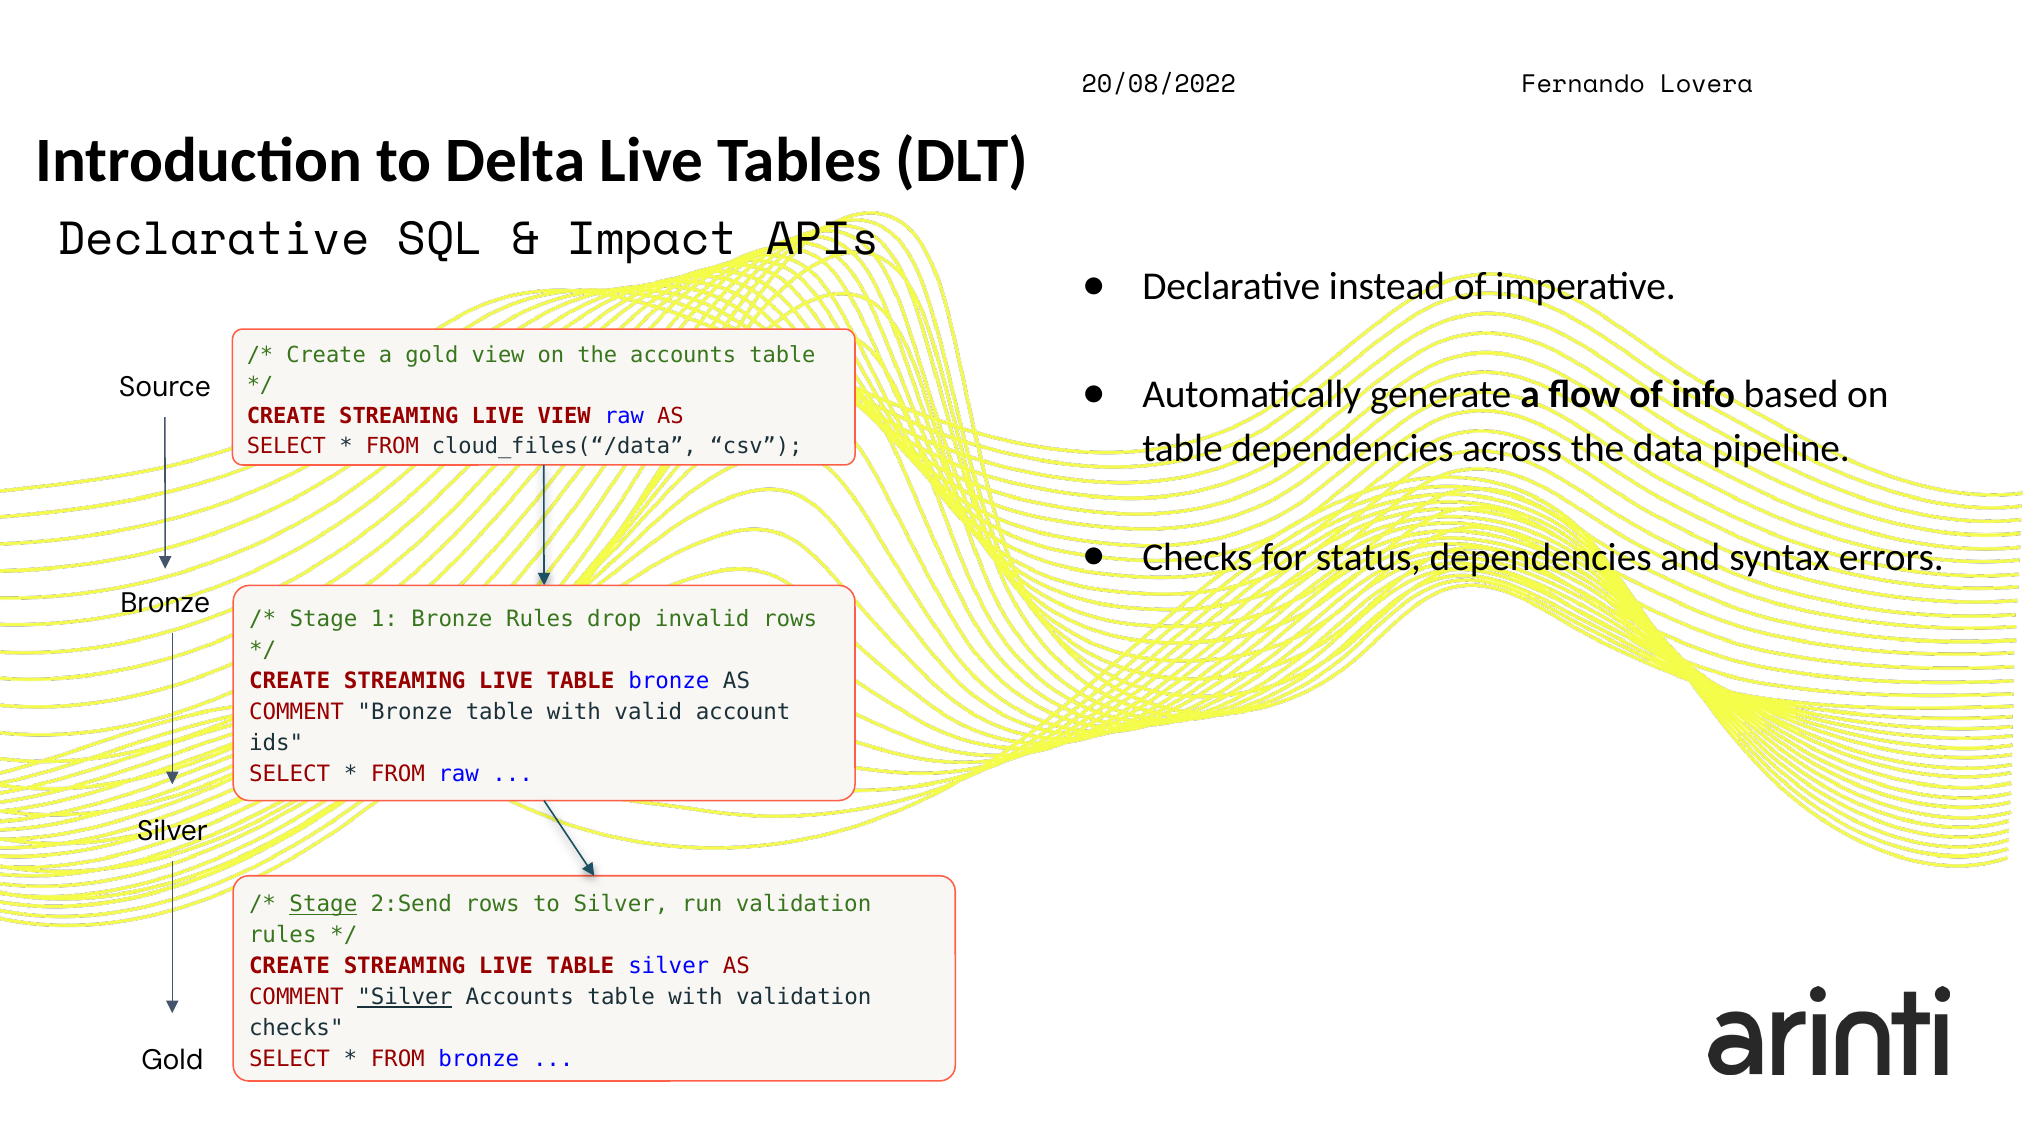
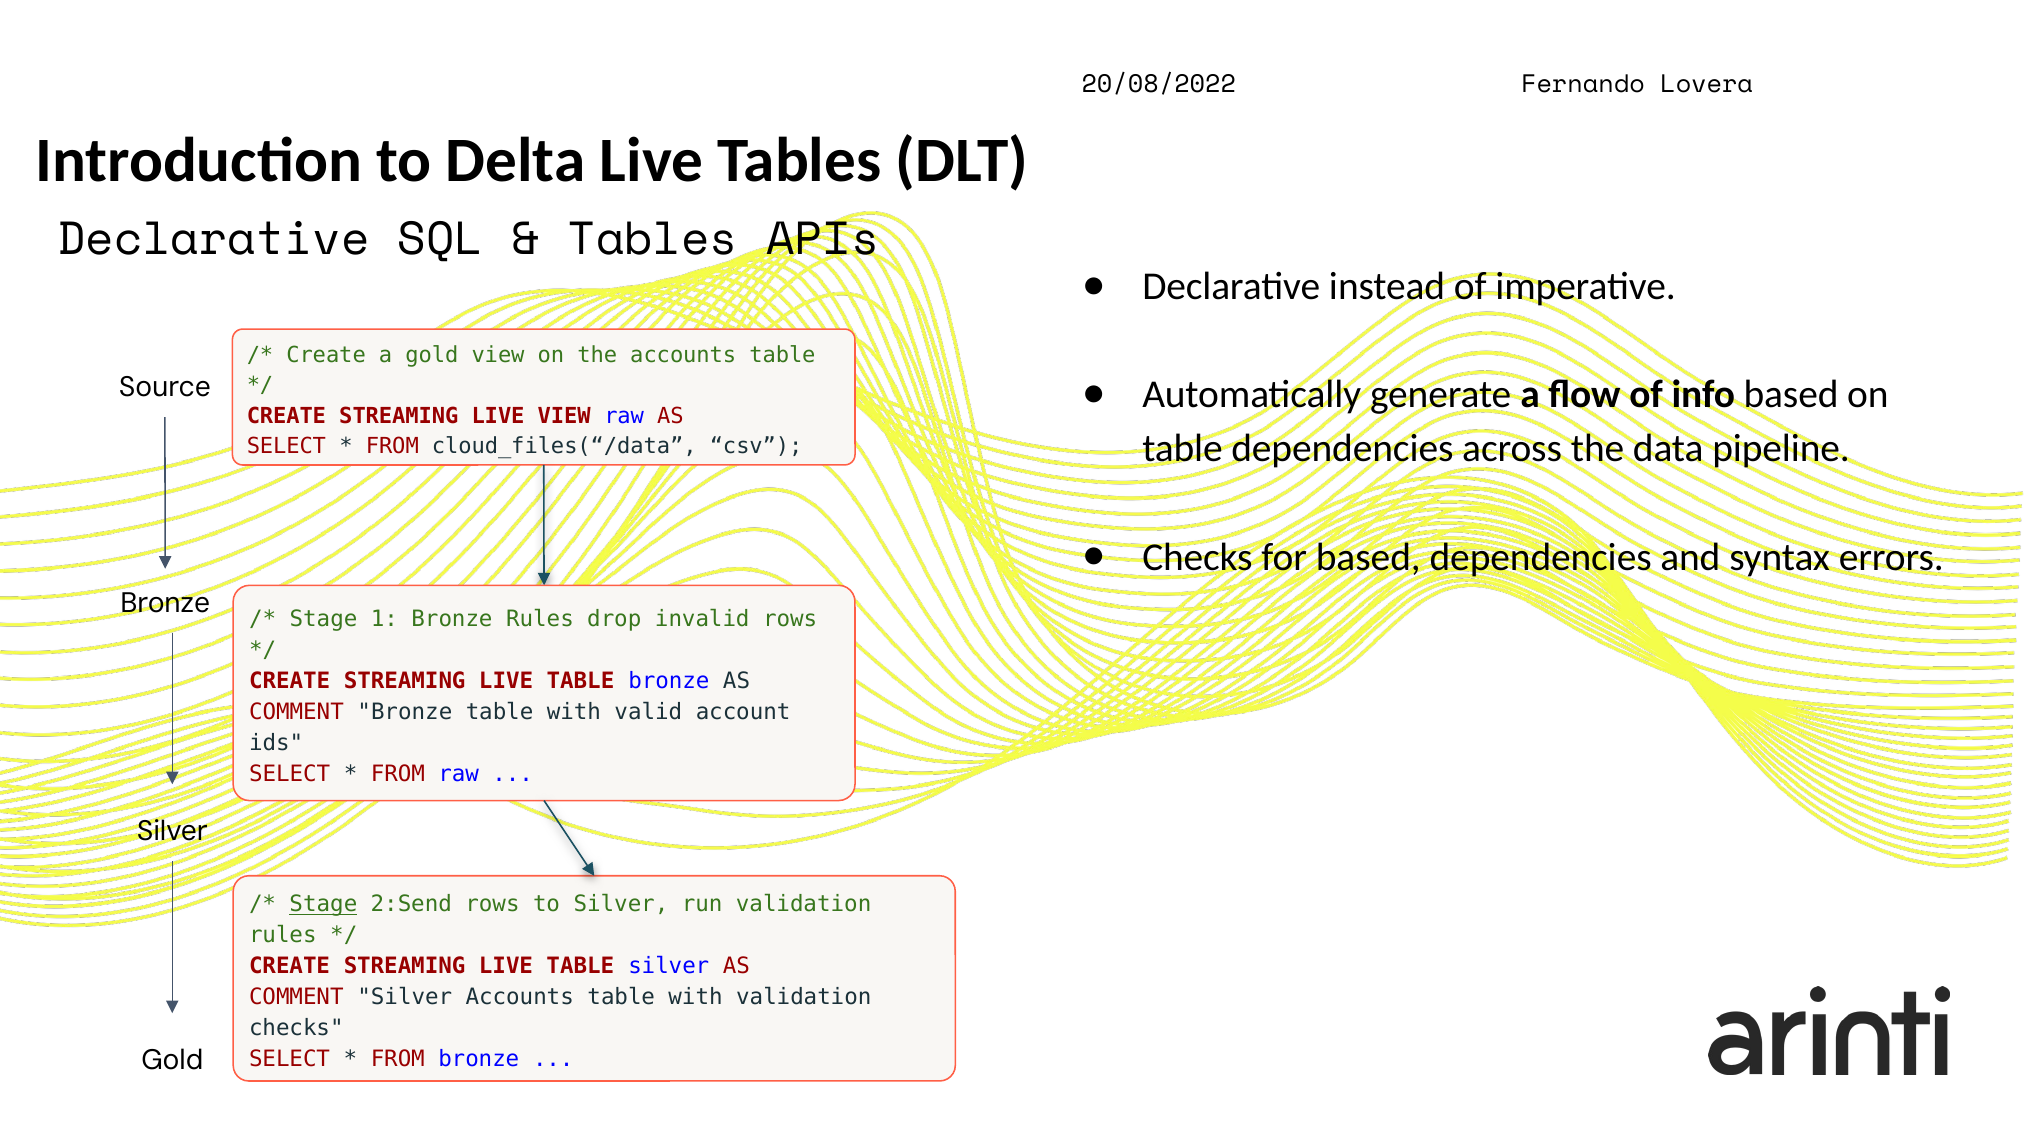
Impact: Impact -> Tables (653, 240)
for status: status -> based (1368, 557)
Silver underline: present -> none (405, 998)
